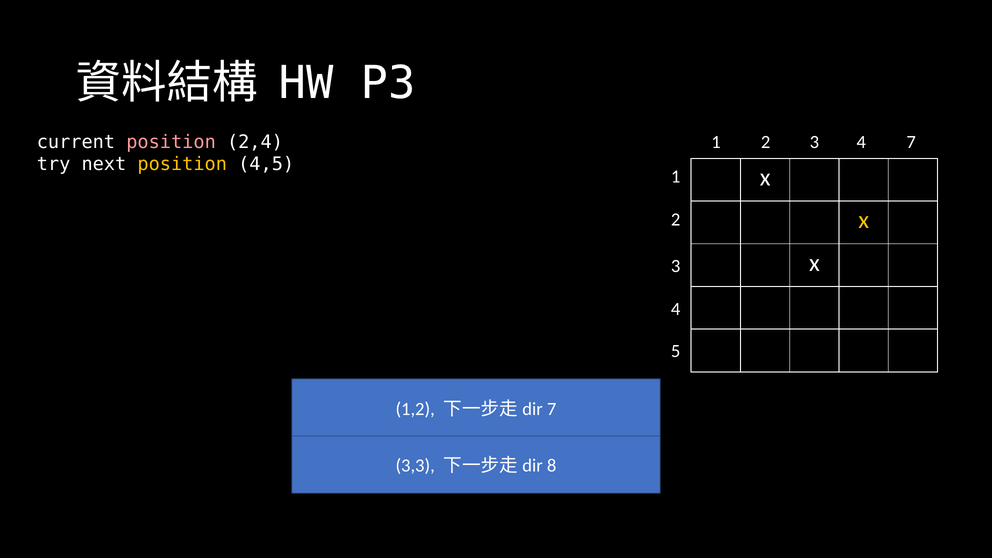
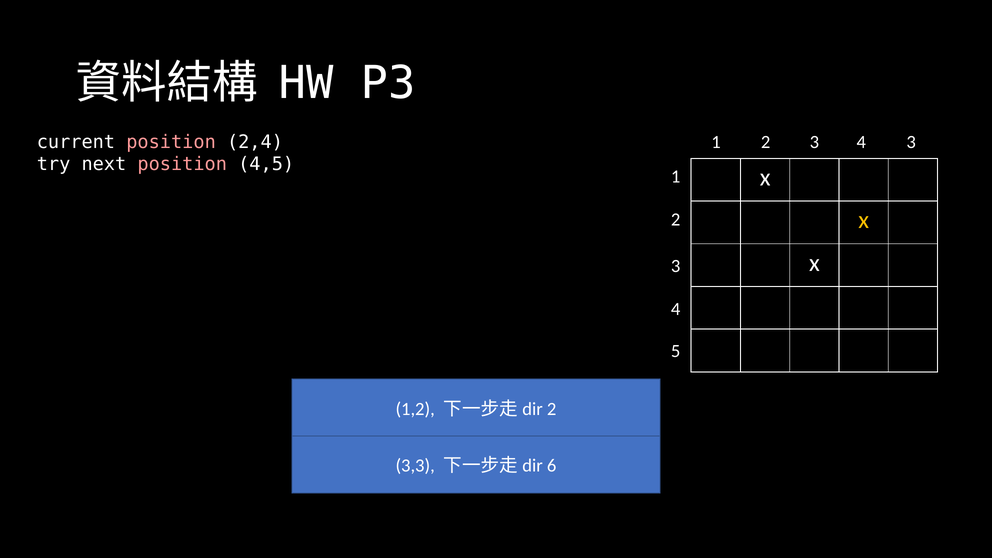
4 7: 7 -> 3 (911, 142)
position colour: yellow -> pink (182, 164)
7: 7 -> 2 (552, 409)
8: 8 -> 6 (552, 466)
